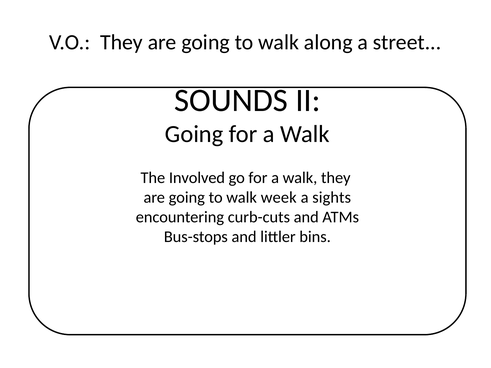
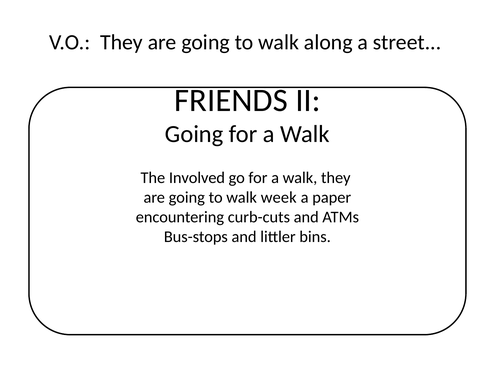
SOUNDS: SOUNDS -> FRIENDS (231, 101)
sights: sights -> paper (332, 198)
